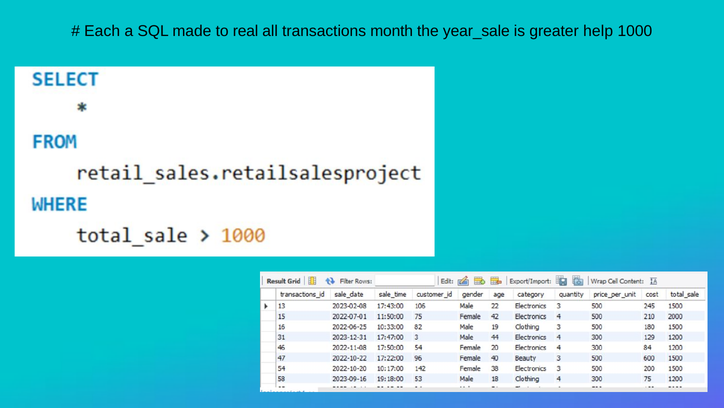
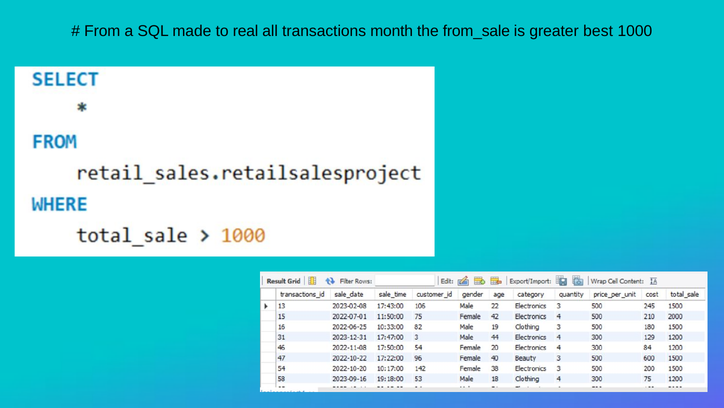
Each: Each -> From (102, 31)
year_sale: year_sale -> from_sale (476, 31)
help: help -> best (598, 31)
